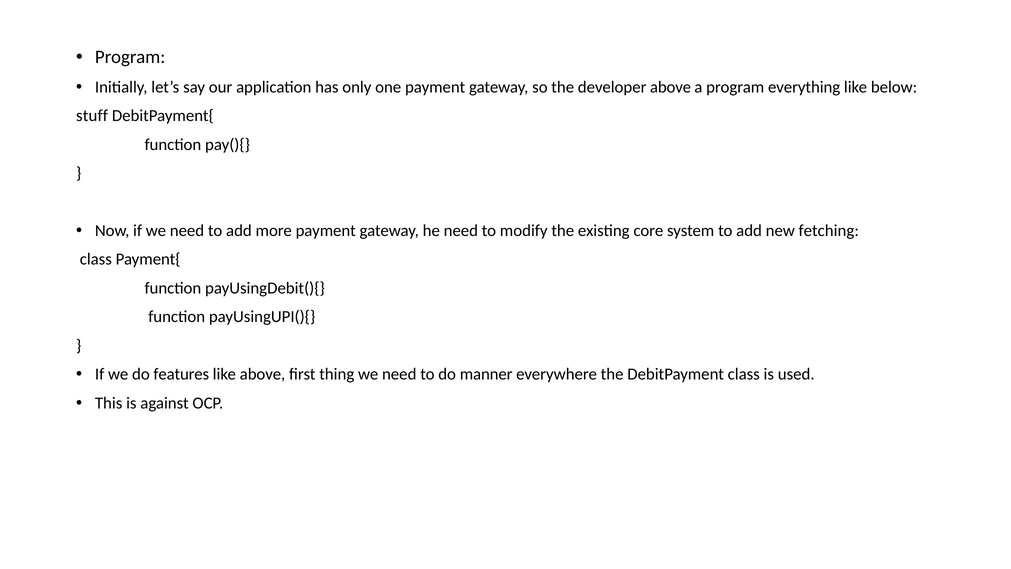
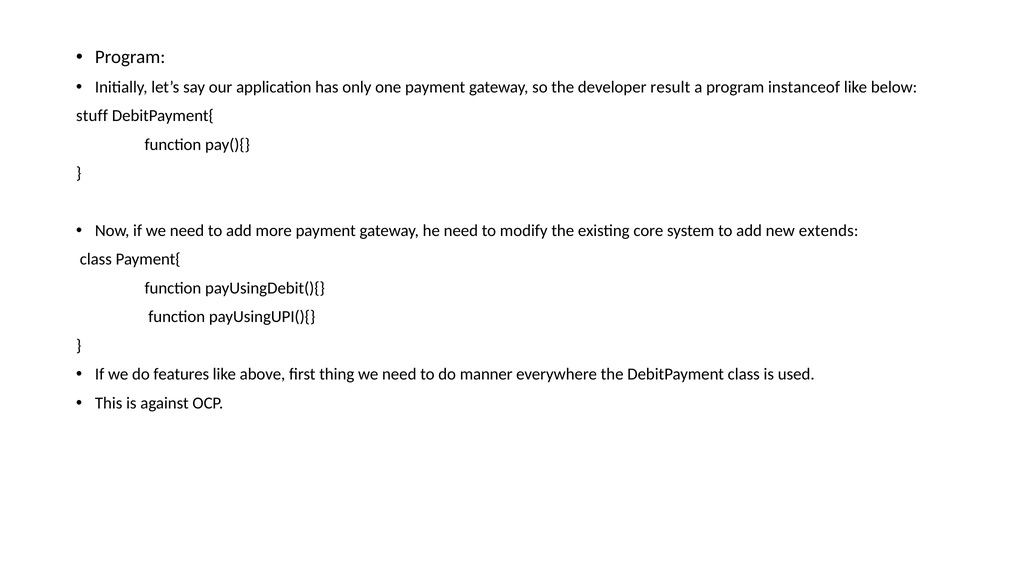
developer above: above -> result (670, 87)
everything: everything -> instanceof (804, 87)
fetching: fetching -> extends (829, 231)
